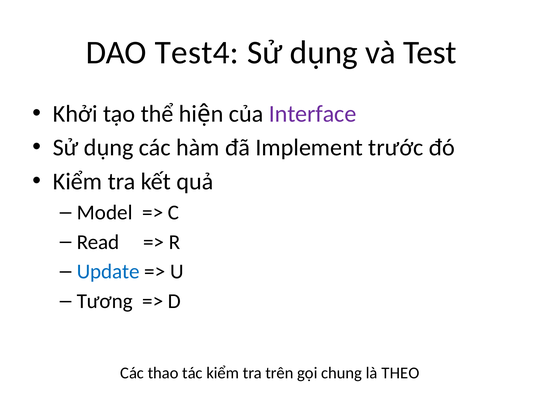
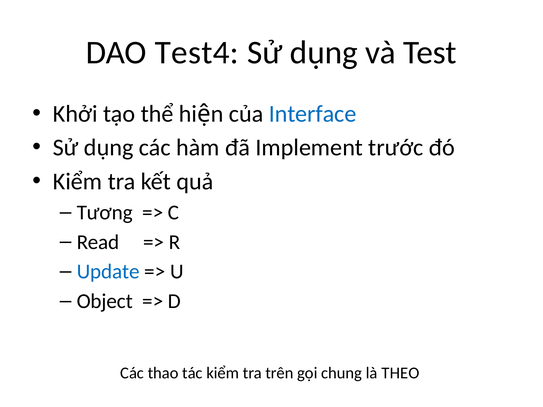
Interface colour: purple -> blue (313, 114)
Model: Model -> Tương (105, 213)
Tương: Tương -> Object (105, 301)
